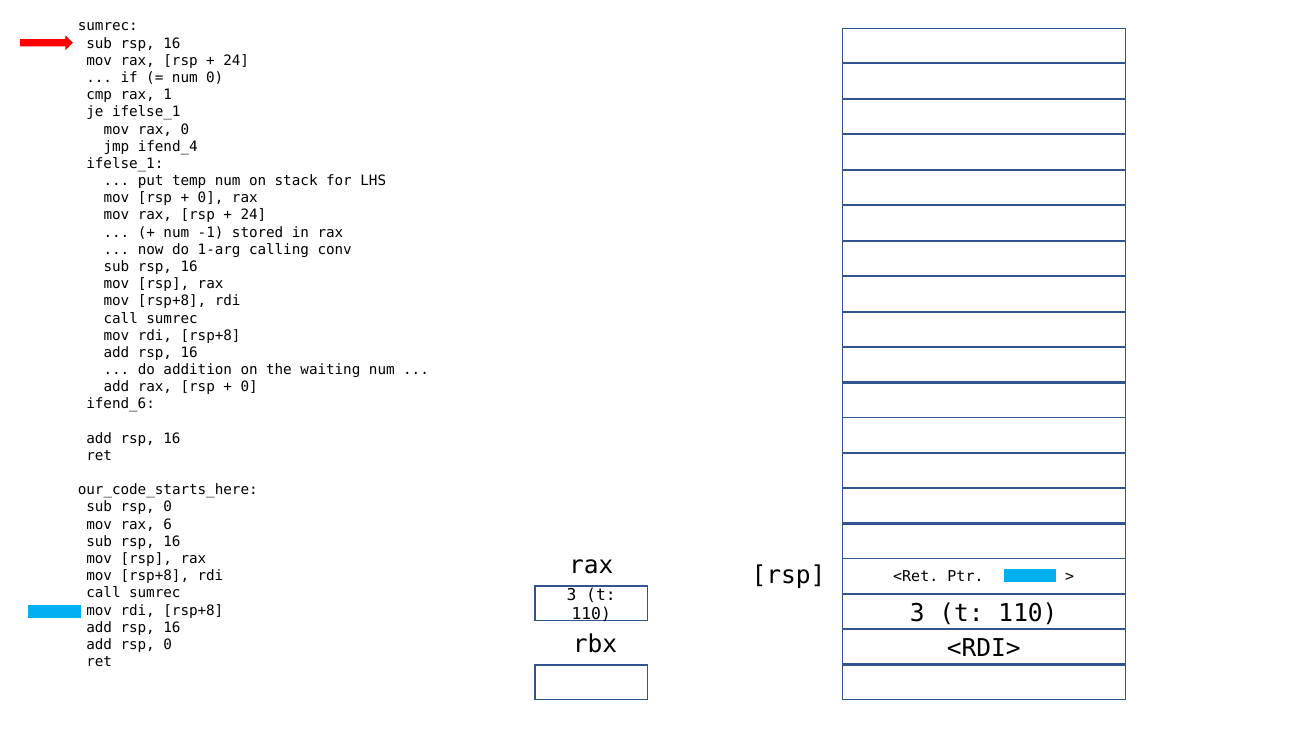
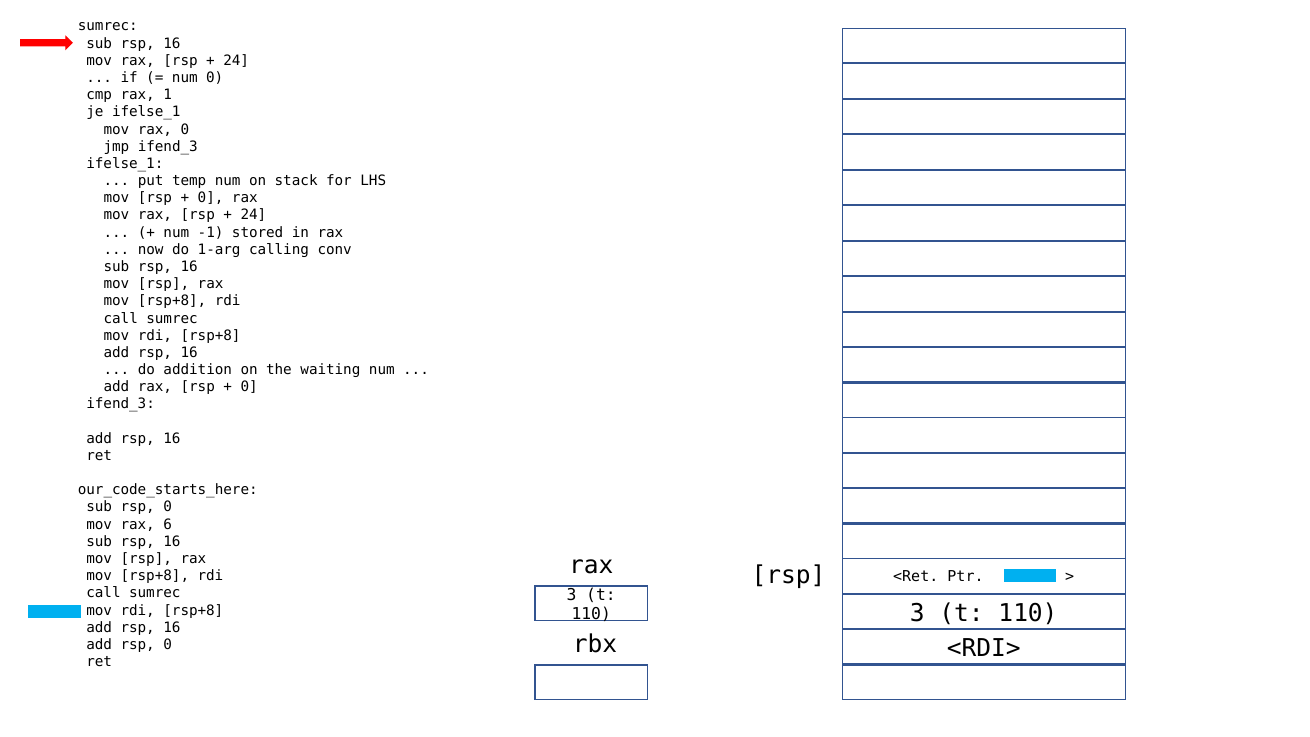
jmp ifend_4: ifend_4 -> ifend_3 (168, 146)
ifend_6: ifend_6 -> ifend_3 (121, 404)
